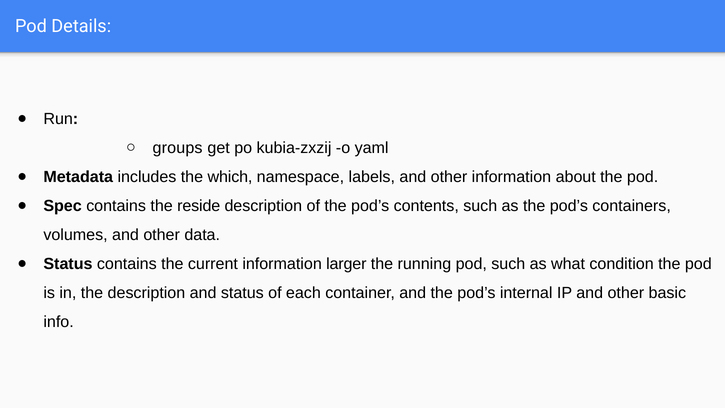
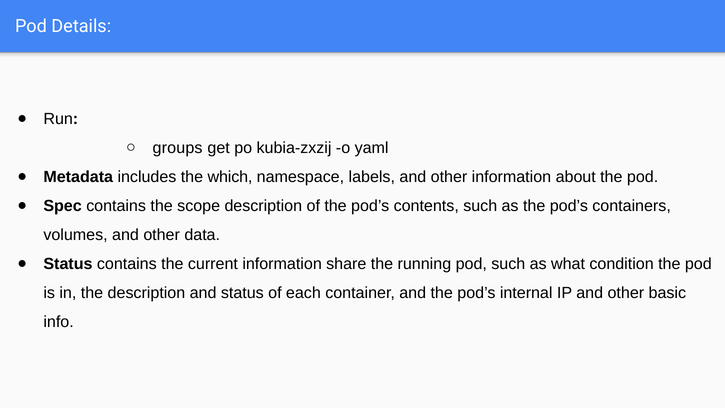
reside: reside -> scope (199, 206)
larger: larger -> share (346, 264)
